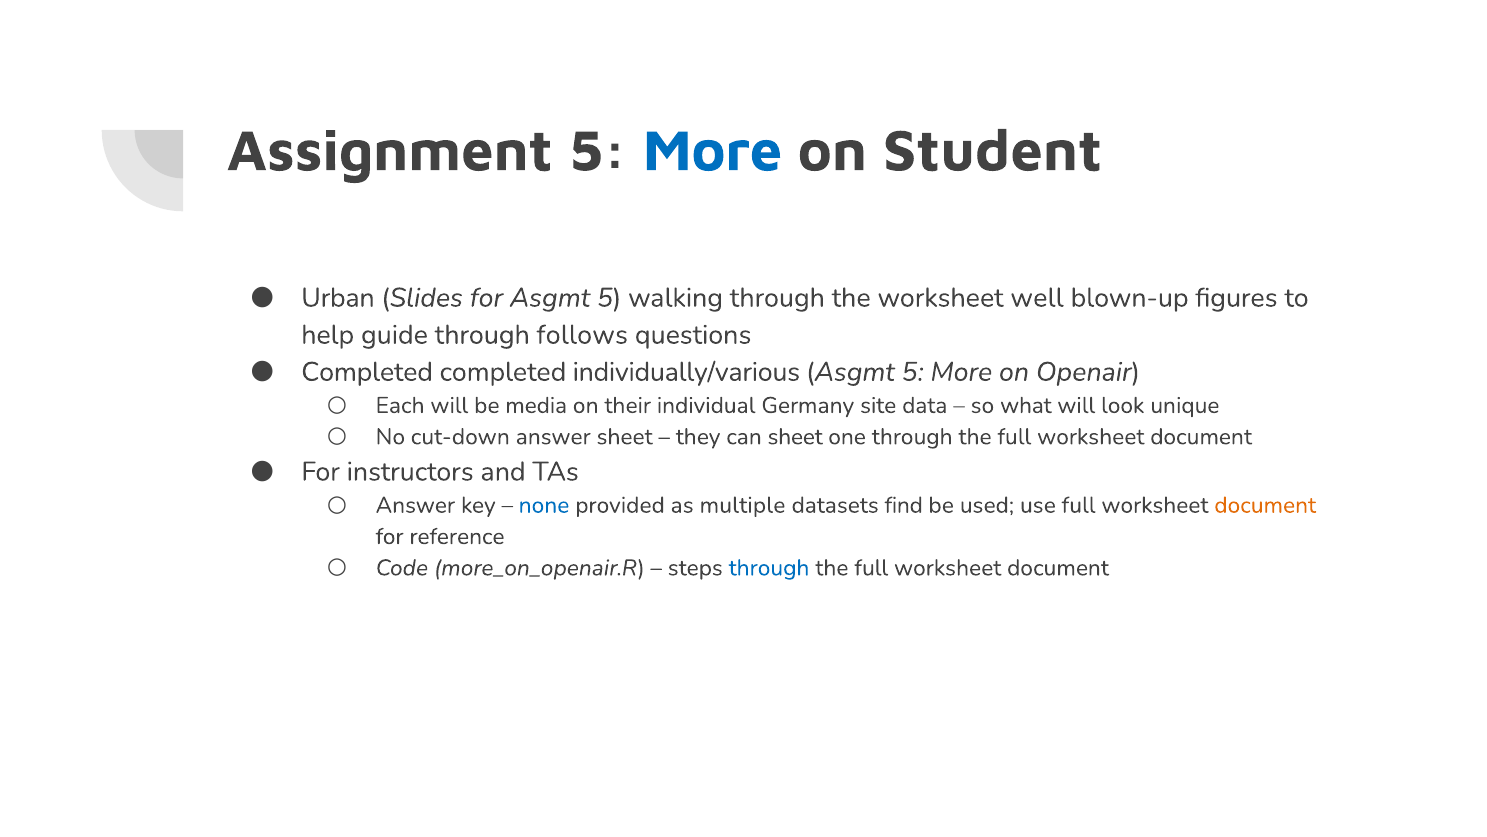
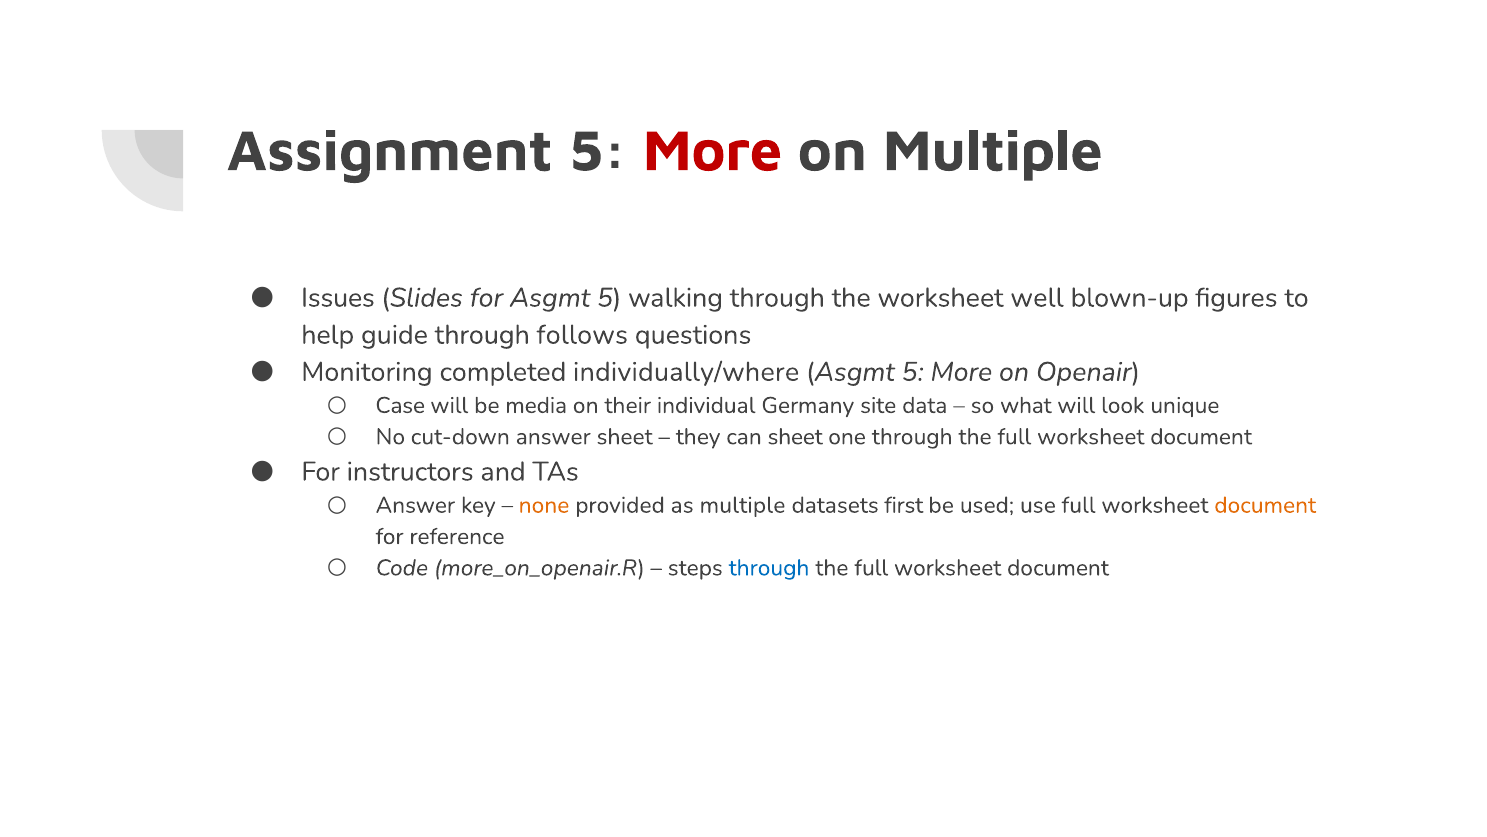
More colour: blue -> red (713, 151)
on Student: Student -> Multiple (993, 151)
Urban: Urban -> Issues (338, 298)
Completed: Completed -> Monitoring (367, 372)
individually/various: individually/various -> individually/where (686, 372)
Each: Each -> Case (400, 405)
none colour: blue -> orange (544, 505)
find: find -> first (904, 505)
